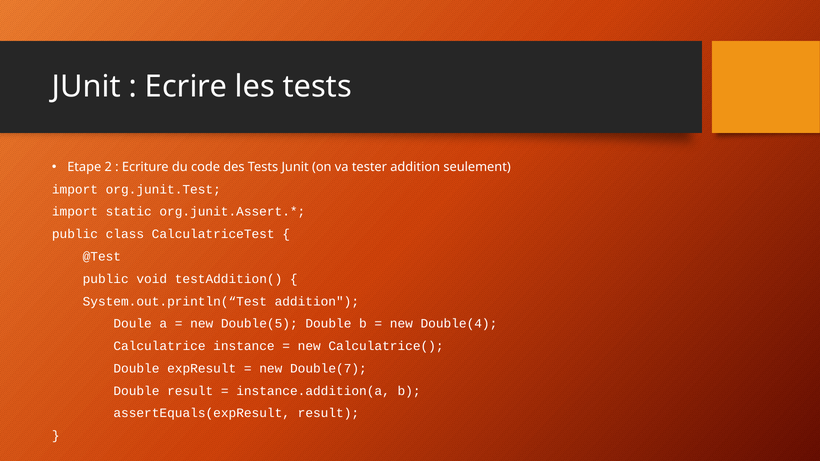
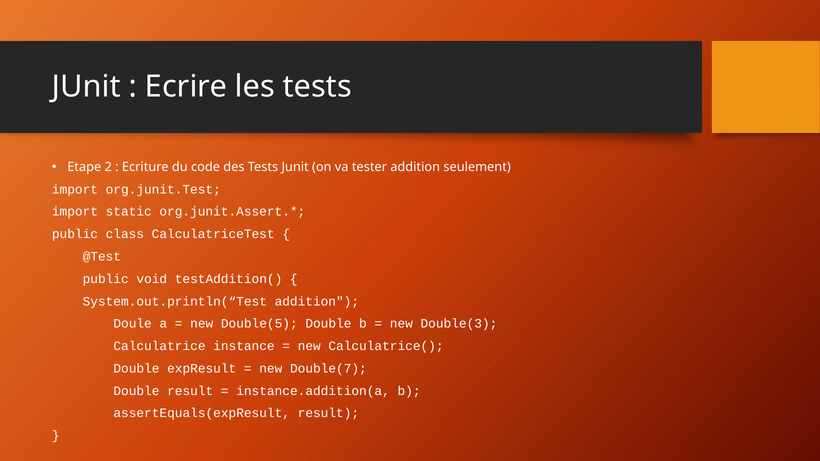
Double(4: Double(4 -> Double(3 (459, 324)
